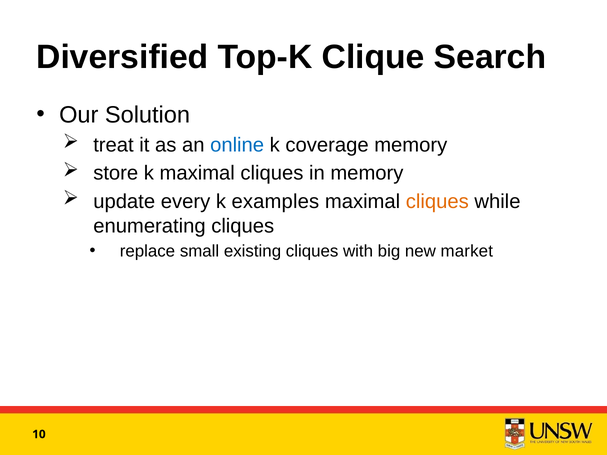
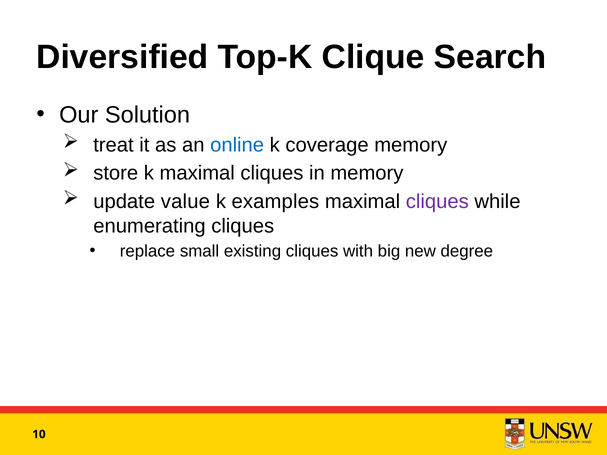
every: every -> value (185, 202)
cliques colour: orange -> purple (437, 202)
market: market -> degree (467, 251)
